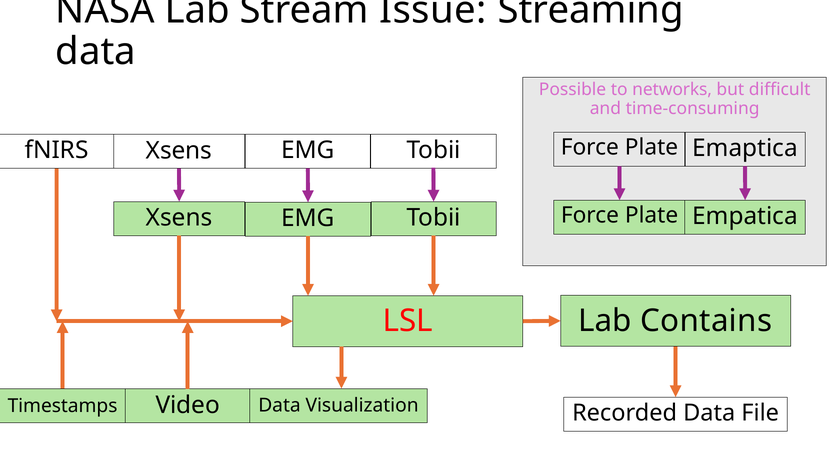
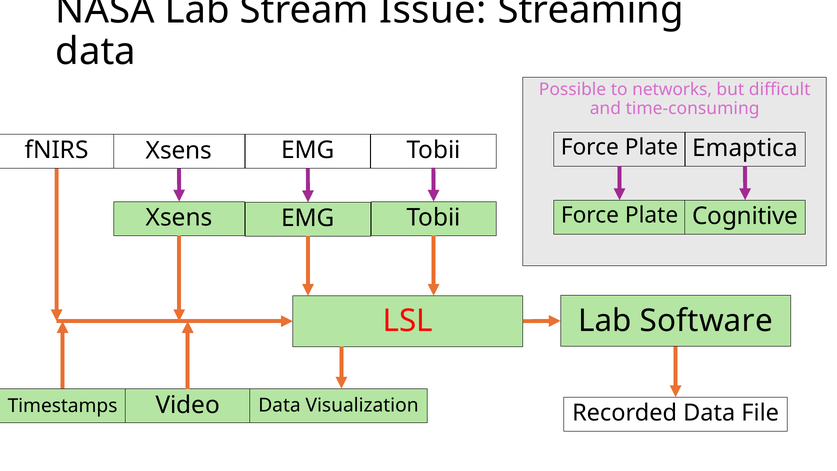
Empatica: Empatica -> Cognitive (745, 216)
Contains: Contains -> Software (706, 321)
